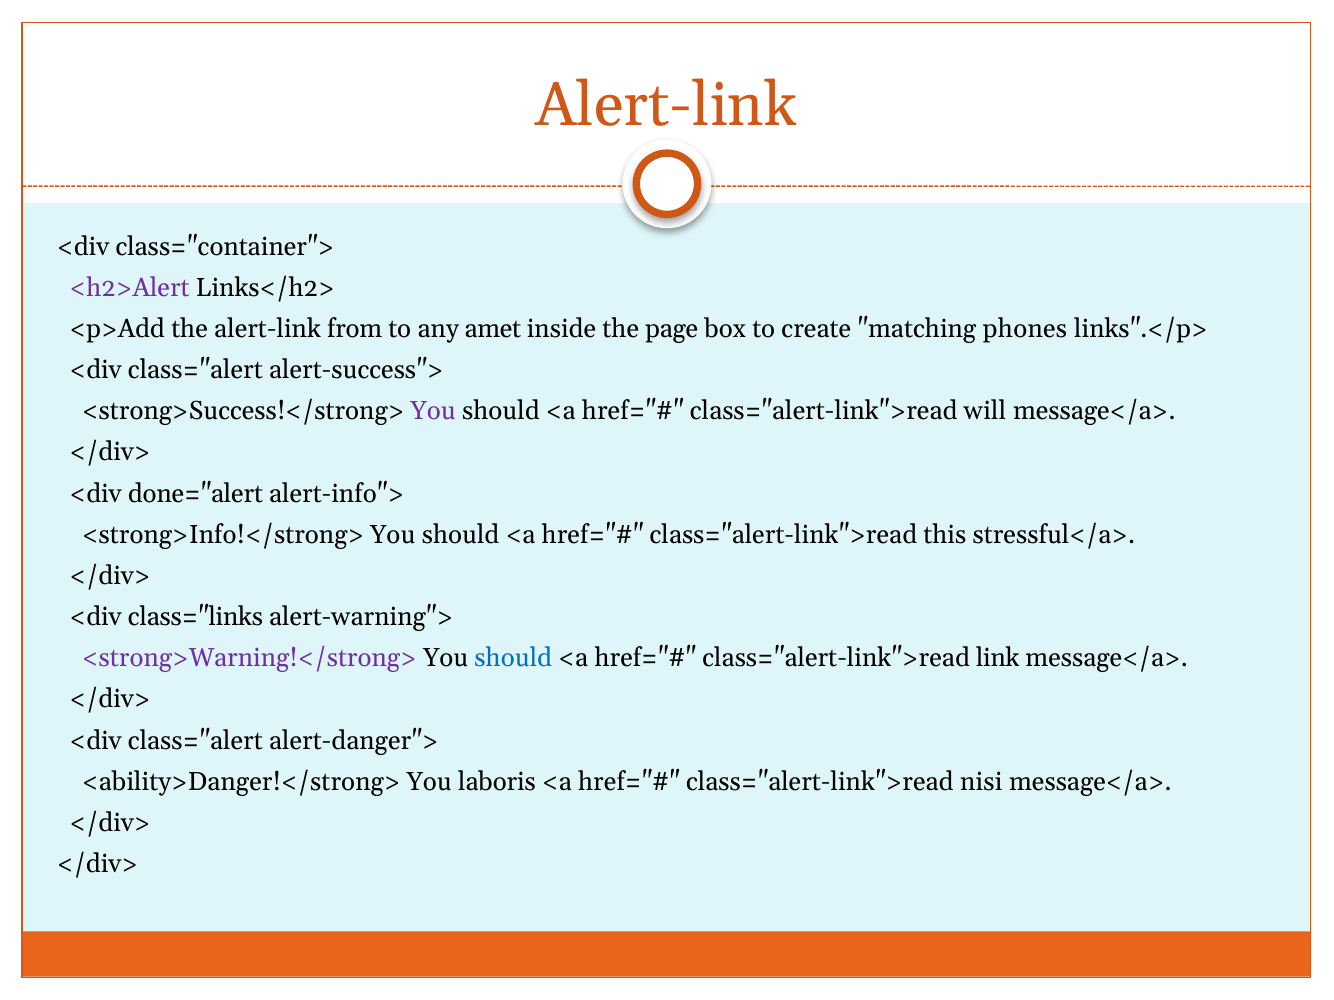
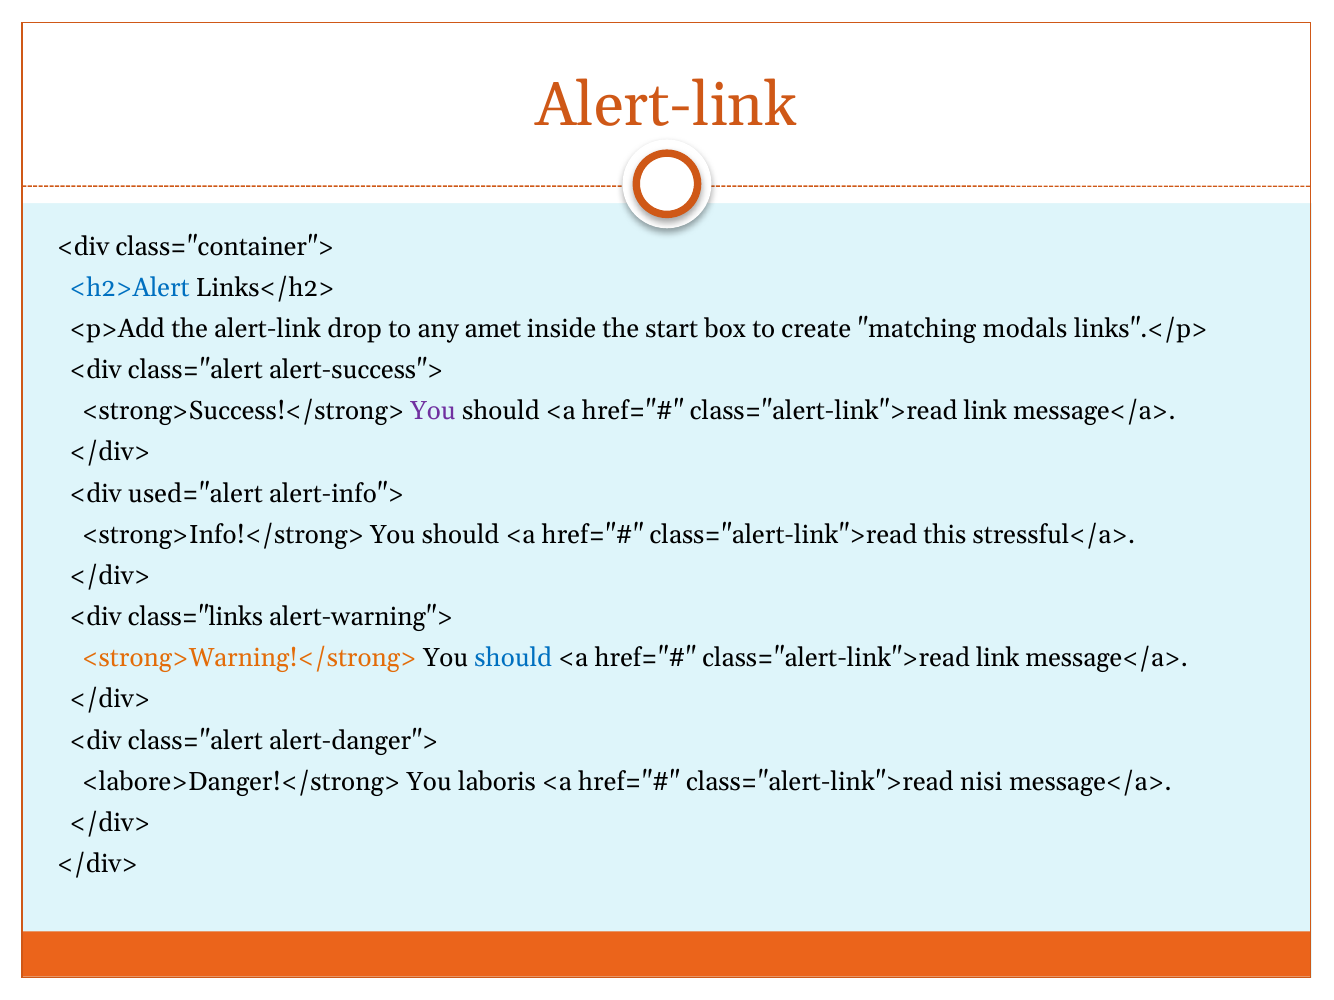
<h2>Alert colour: purple -> blue (130, 288)
from: from -> drop (355, 329)
page: page -> start (672, 329)
phones: phones -> modals (1025, 329)
will: will -> link (985, 411)
done="alert: done="alert -> used="alert (195, 494)
<strong>Warning!</strong> colour: purple -> orange (249, 658)
<ability>Danger!</strong>: <ability>Danger!</strong> -> <labore>Danger!</strong> (241, 782)
